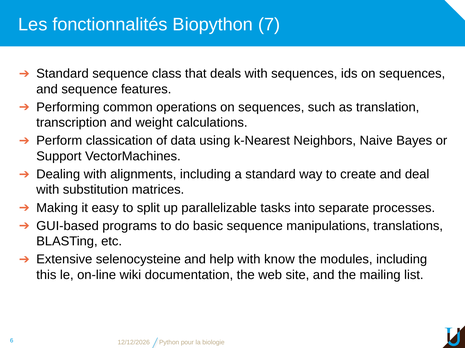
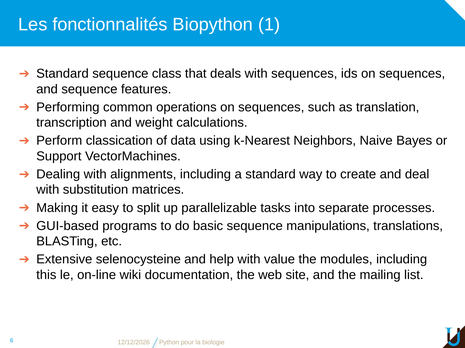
7: 7 -> 1 (269, 24)
know: know -> value (279, 260)
